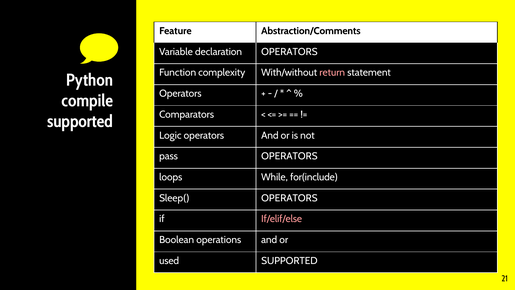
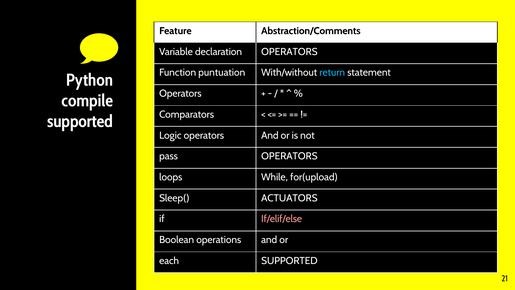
complexity: complexity -> puntuation (222, 73)
return colour: pink -> light blue (332, 73)
for(include: for(include -> for(upload (314, 177)
Sleep( OPERATORS: OPERATORS -> ACTUATORS (289, 198)
used: used -> each (169, 261)
